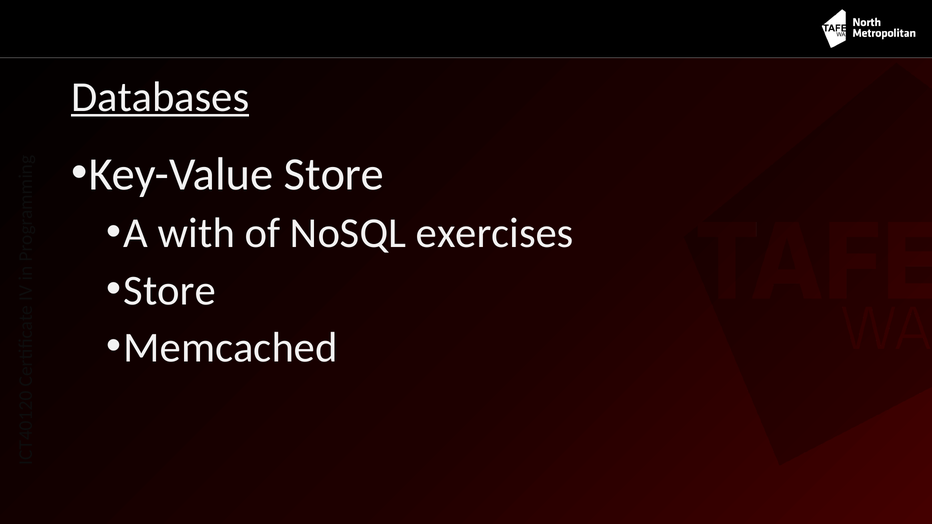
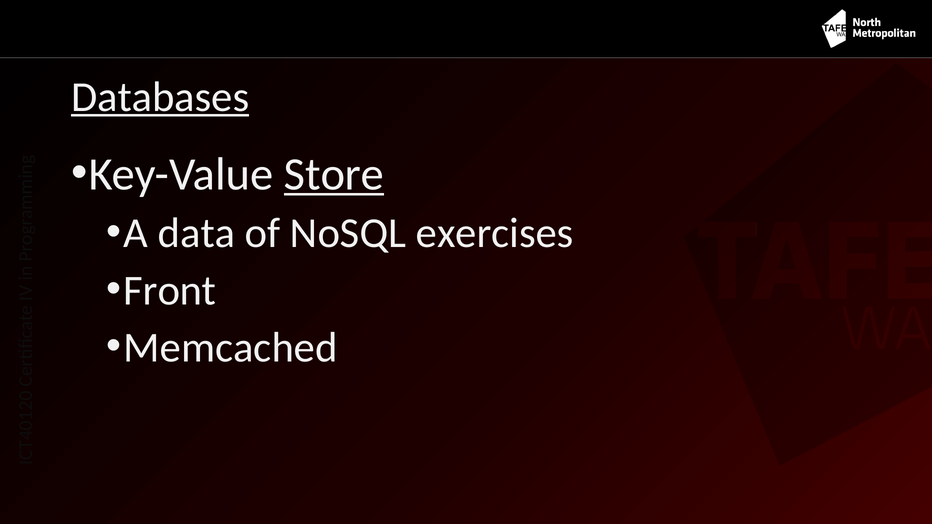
Store underline: none -> present (334, 174)
with: with -> data (196, 233)
Store: Store -> Front (170, 291)
